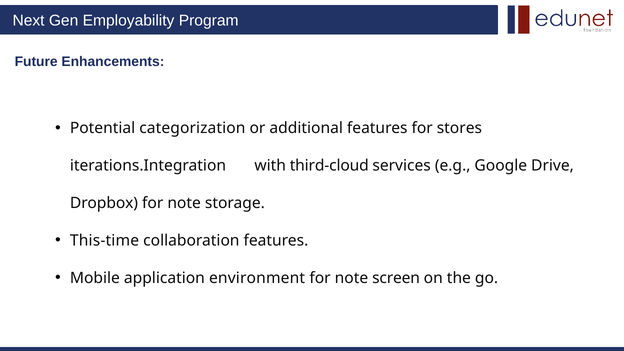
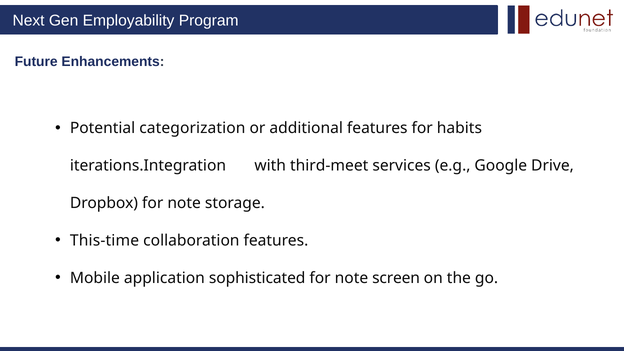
stores: stores -> habits (459, 128)
third-cloud: third-cloud -> third-meet (329, 166)
environment: environment -> sophisticated (257, 278)
